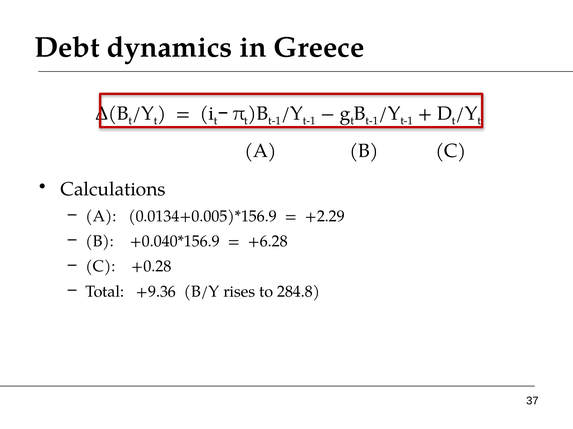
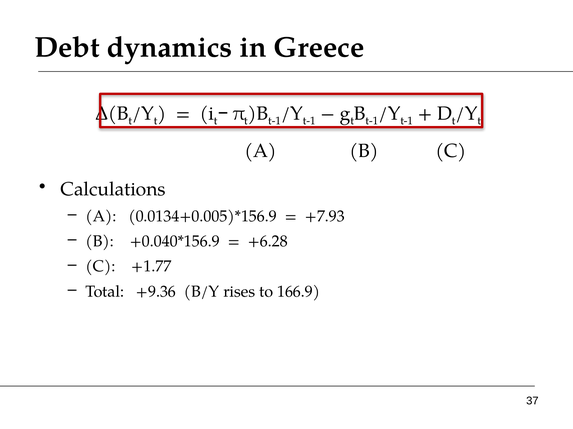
+2.29: +2.29 -> +7.93 (325, 217)
+0.28: +0.28 -> +1.77 (151, 267)
284.8: 284.8 -> 166.9 (299, 292)
